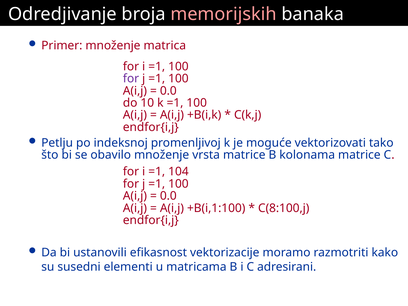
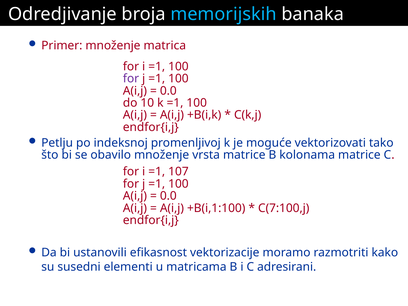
memorijskih colour: pink -> light blue (224, 14)
104: 104 -> 107 (178, 172)
C(8:100,j: C(8:100,j -> C(7:100,j (284, 208)
